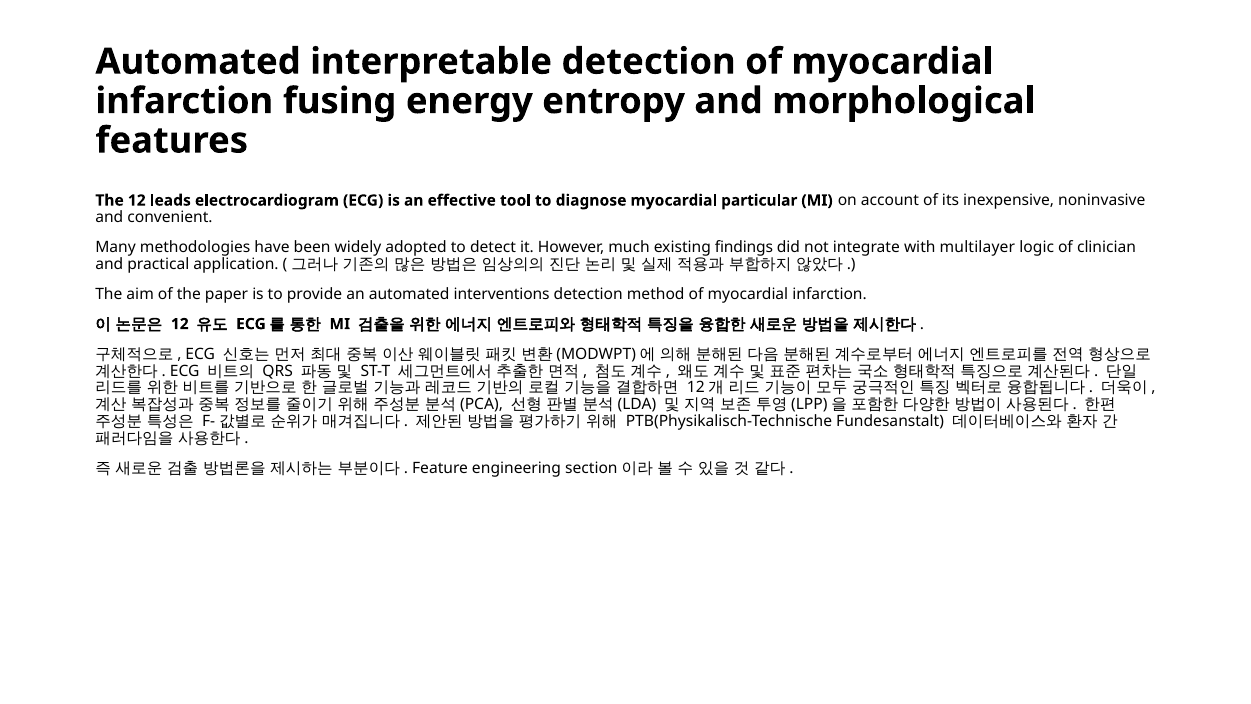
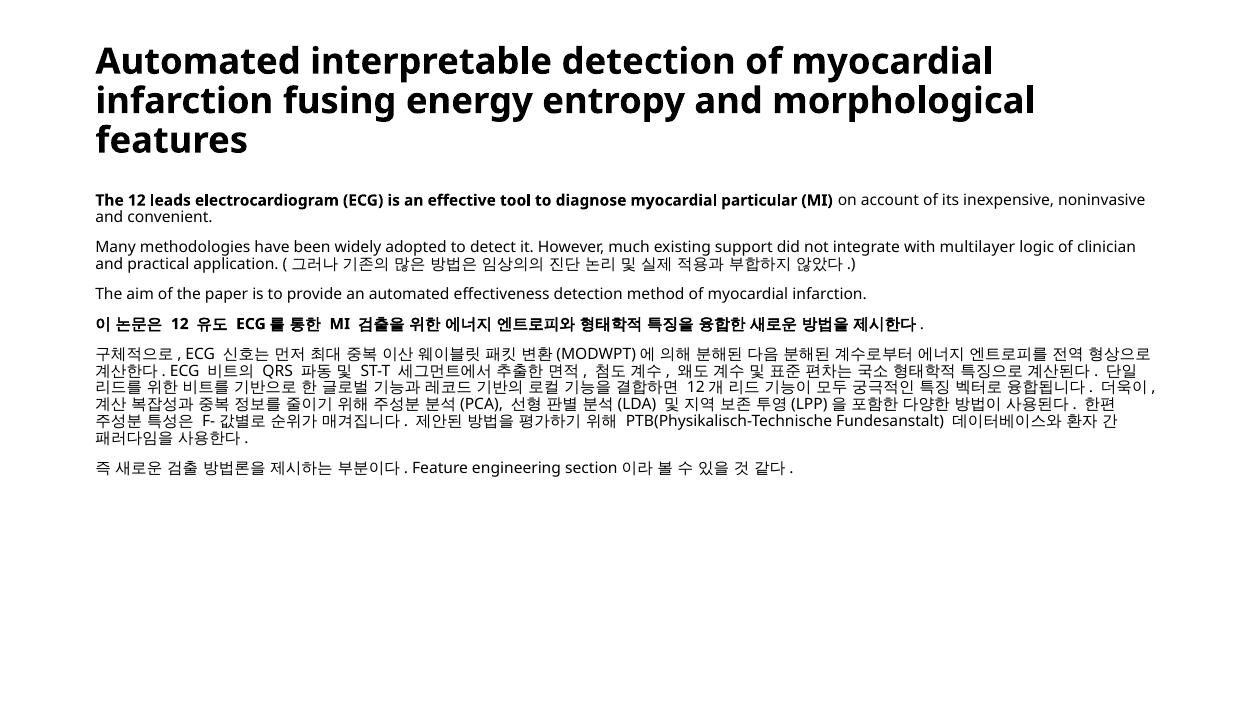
findings: findings -> support (744, 247)
interventions: interventions -> effectiveness (502, 294)
